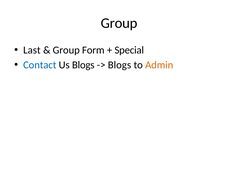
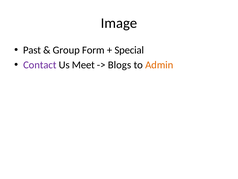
Group: Group -> Image (119, 23)
Last: Last -> Past (32, 50)
Contact colour: blue -> purple (40, 65)
Us Blogs: Blogs -> Meet (83, 65)
